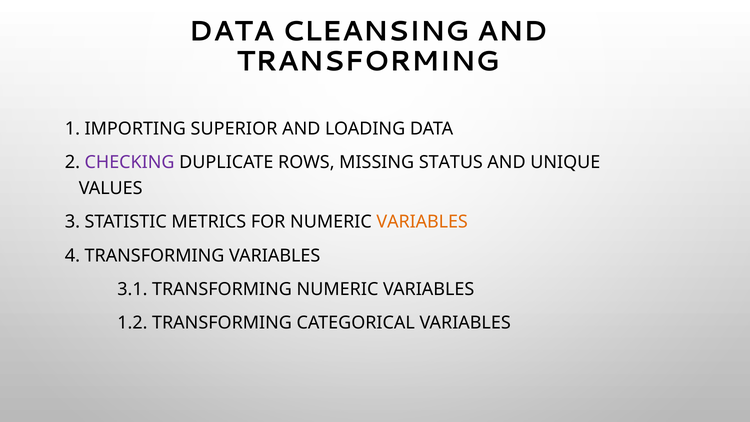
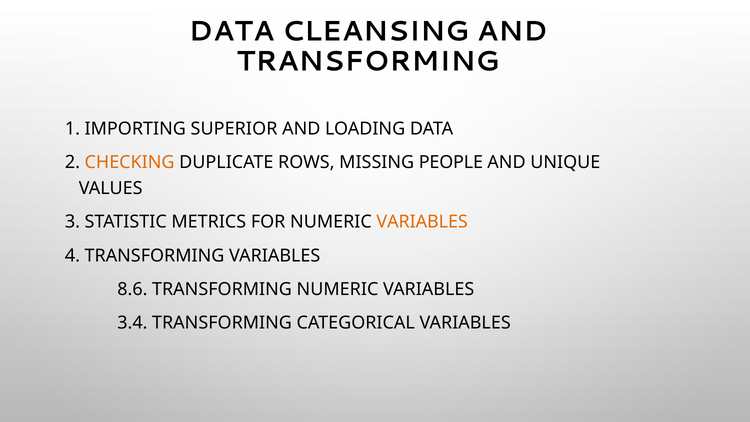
CHECKING colour: purple -> orange (130, 162)
STATUS: STATUS -> PEOPLE (451, 162)
3.1: 3.1 -> 8.6 (132, 289)
1.2: 1.2 -> 3.4 (132, 323)
